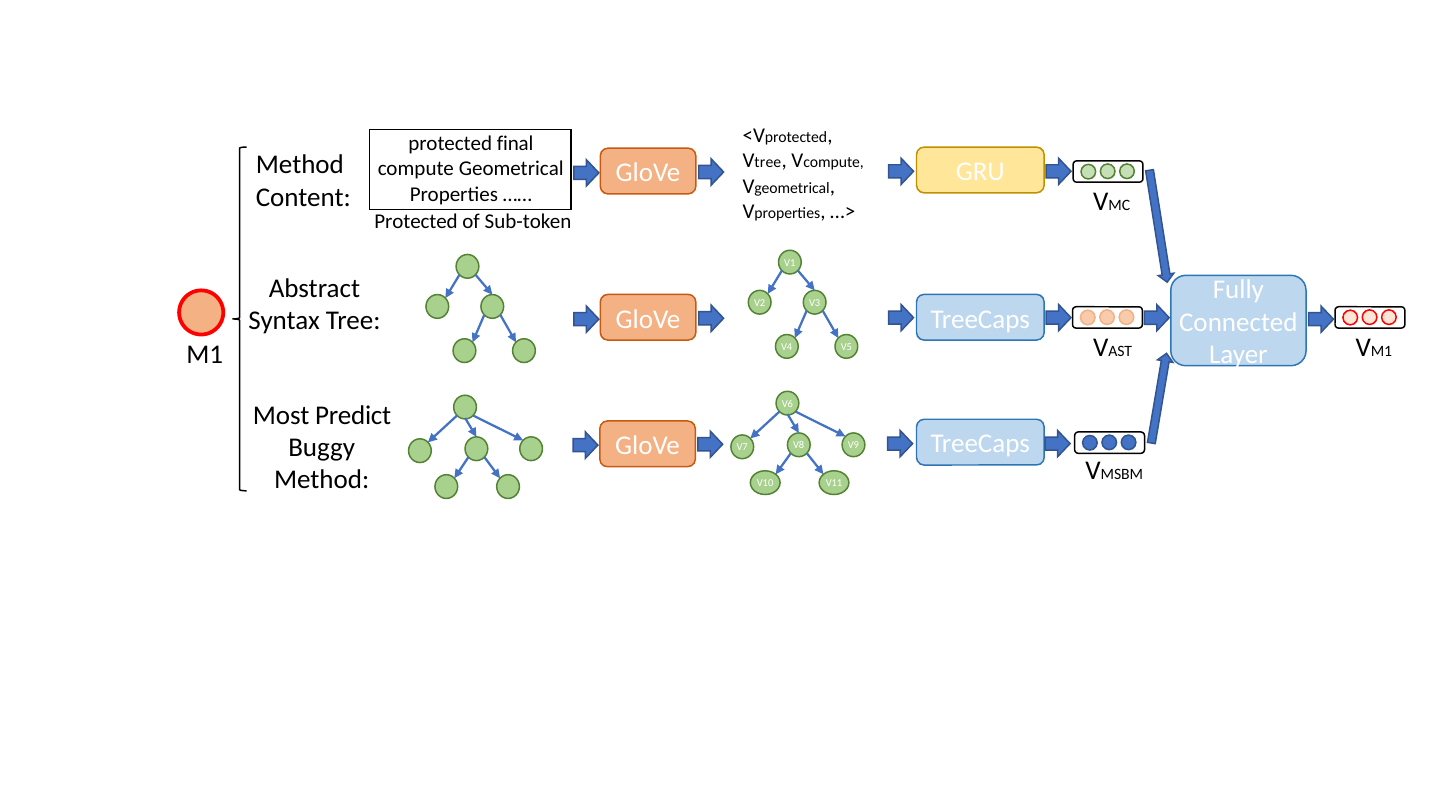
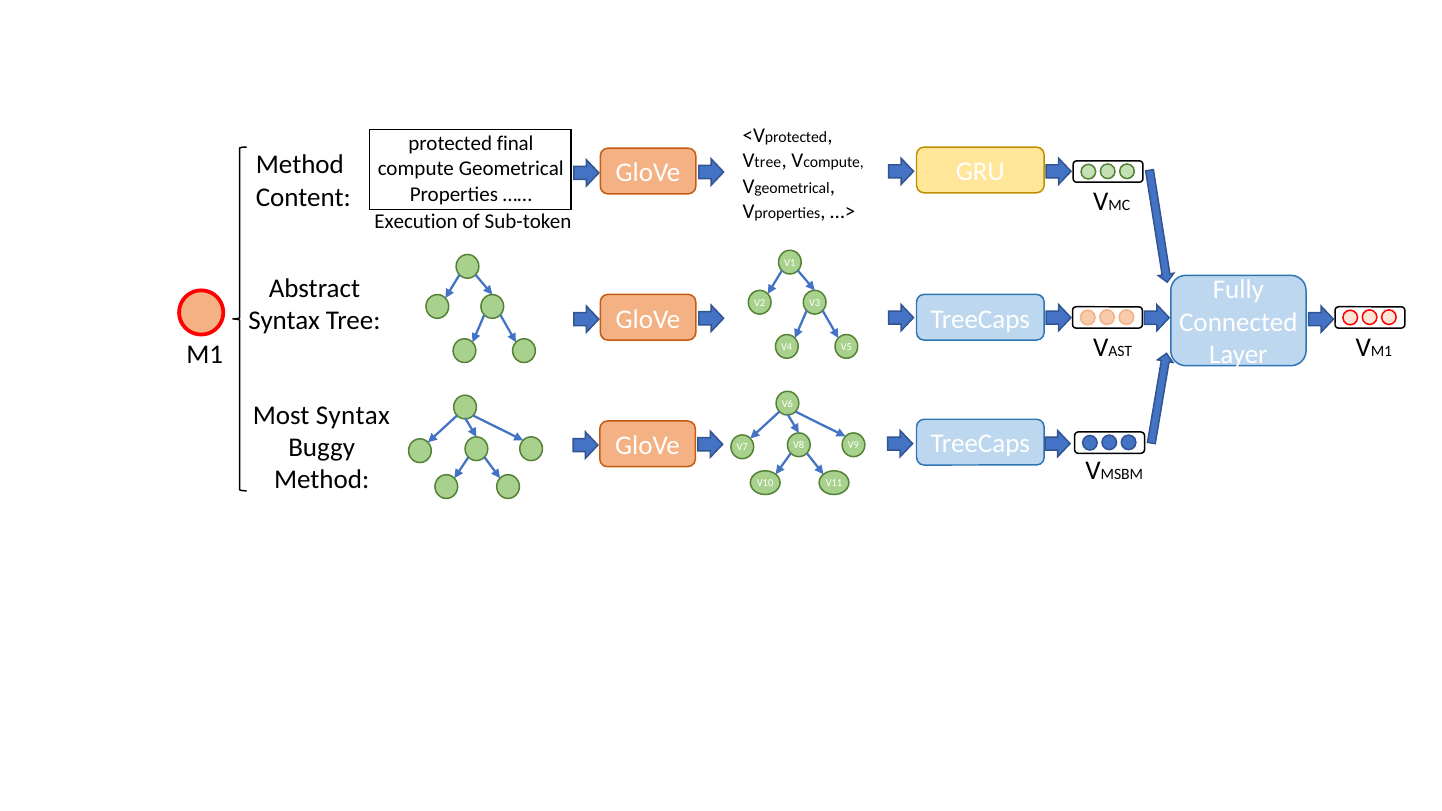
Protected: Protected -> Execution (416, 221)
Most Predict: Predict -> Syntax (353, 415)
